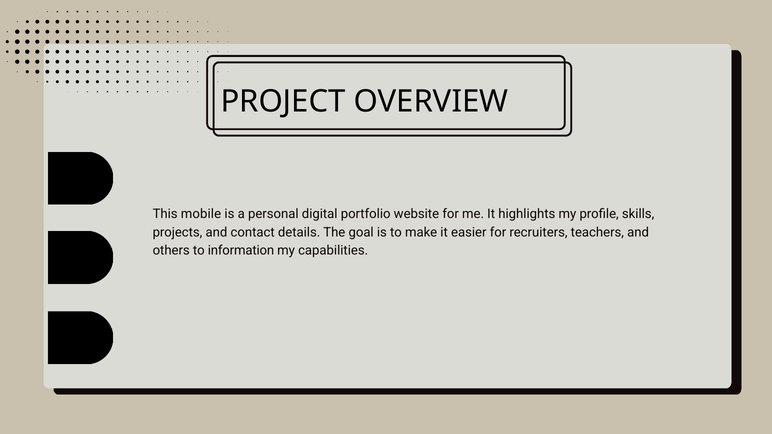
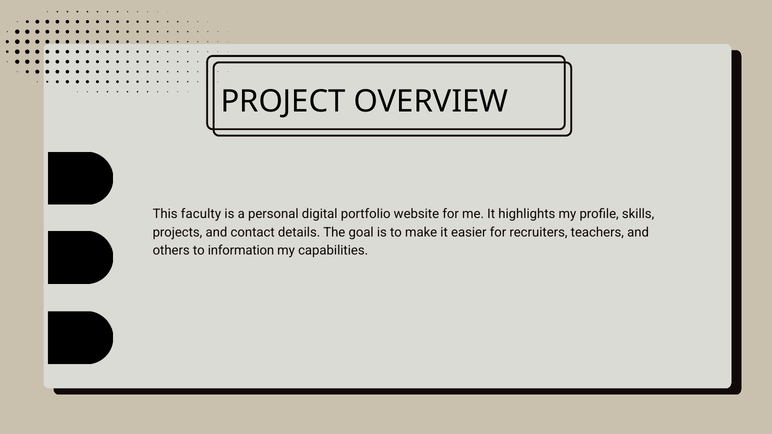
mobile: mobile -> faculty (201, 214)
